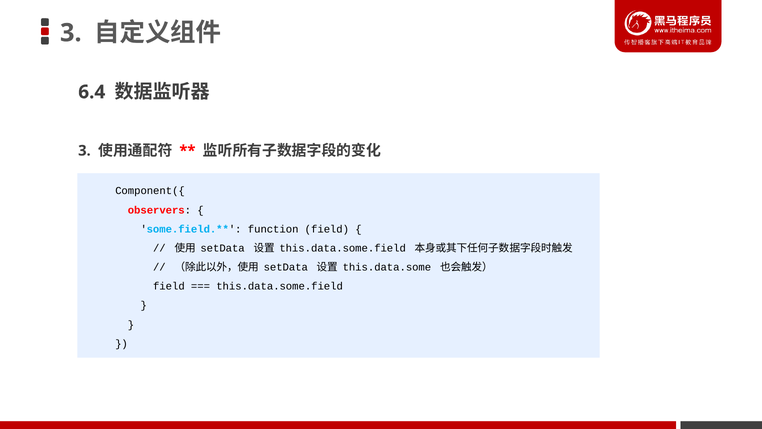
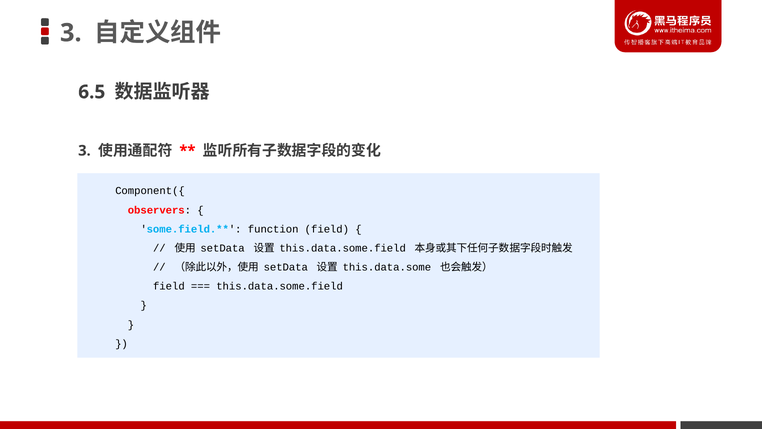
6.4: 6.4 -> 6.5 (92, 92)
